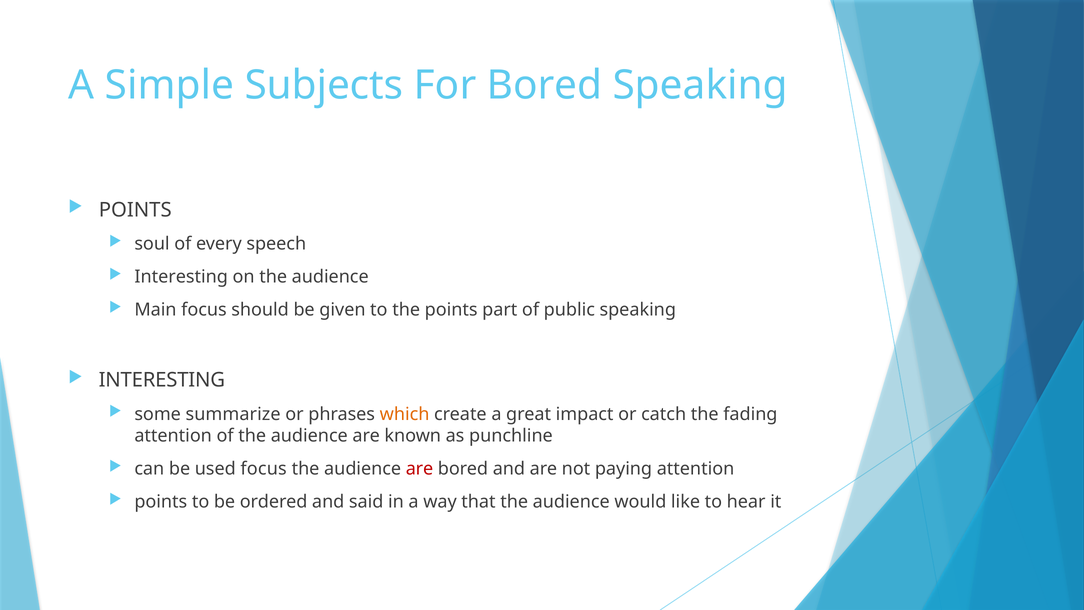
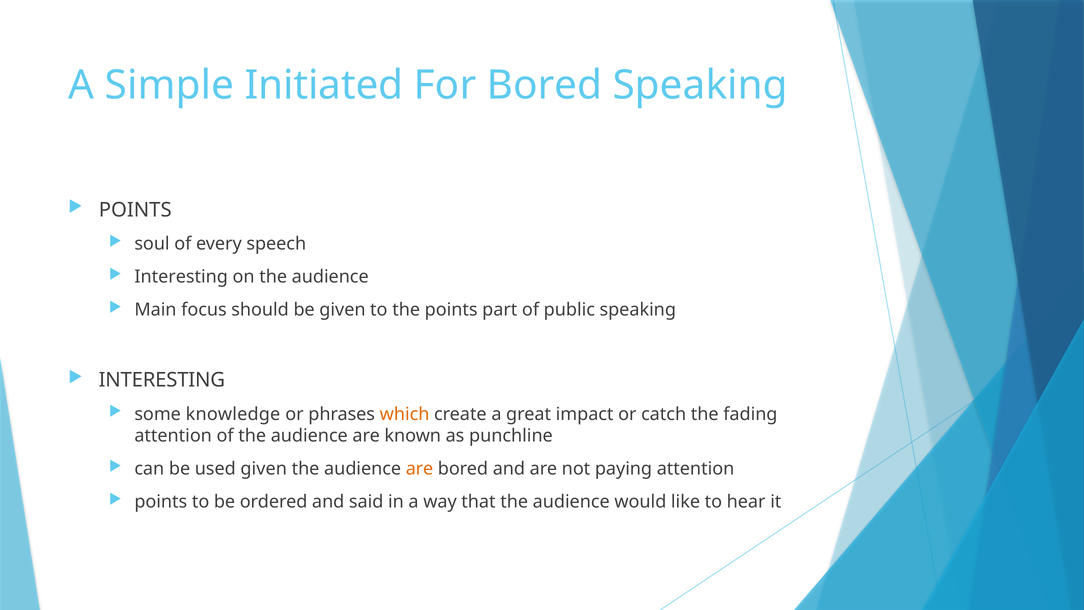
Subjects: Subjects -> Initiated (324, 85)
summarize: summarize -> knowledge (233, 414)
used focus: focus -> given (264, 469)
are colour: red -> orange (419, 469)
